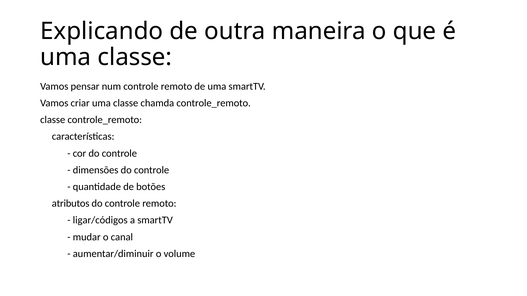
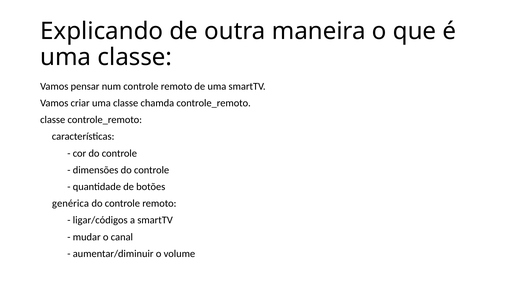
atributos: atributos -> genérica (71, 204)
